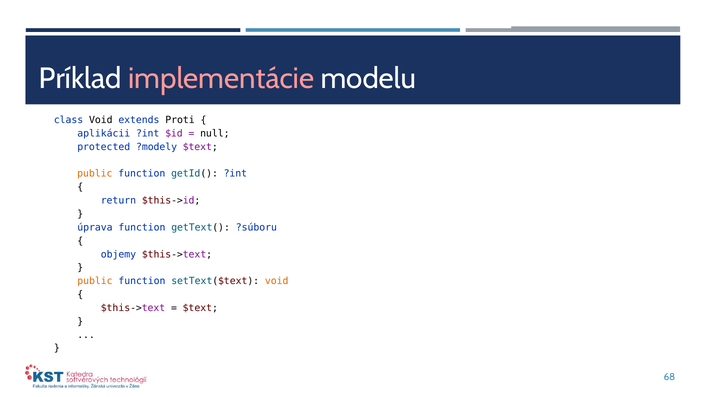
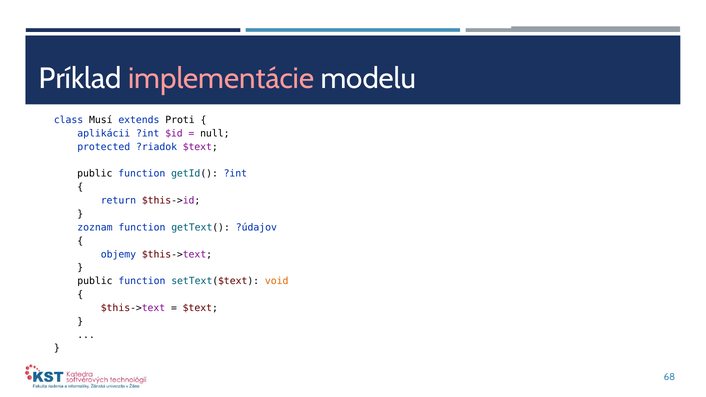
class Void: Void -> Musí (101, 120)
?modely: ?modely -> ?riadok (157, 147)
public colour: orange -> black (95, 174)
úprava: úprava -> zoznam (95, 228)
?súboru: ?súboru -> ?údajov (256, 228)
public colour: orange -> black (95, 281)
